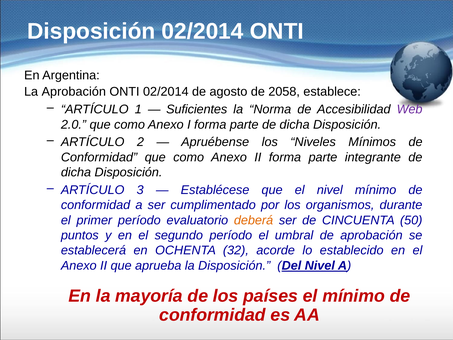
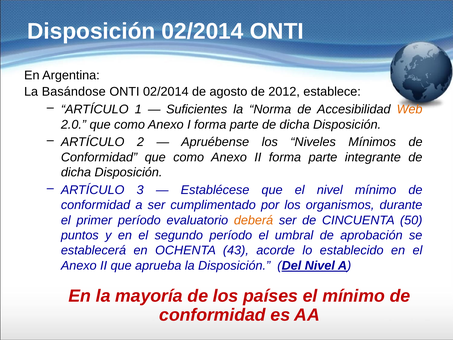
La Aprobación: Aprobación -> Basándose (74, 92)
2058: 2058 -> 2012 (284, 92)
Web colour: purple -> orange (410, 109)
32: 32 -> 43 (236, 250)
